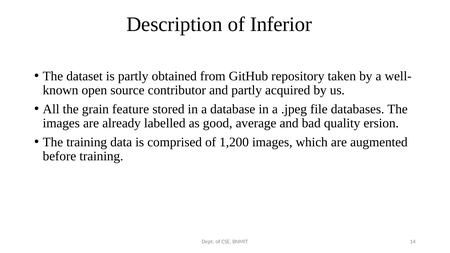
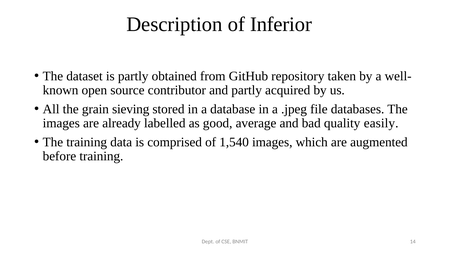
feature: feature -> sieving (131, 109)
ersion: ersion -> easily (381, 123)
1,200: 1,200 -> 1,540 (234, 142)
